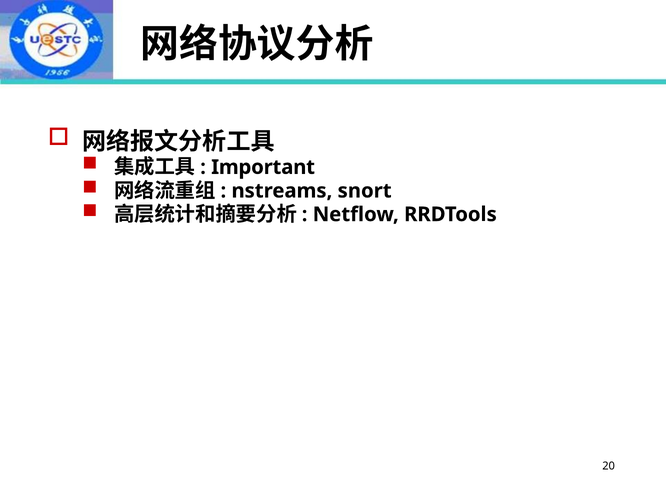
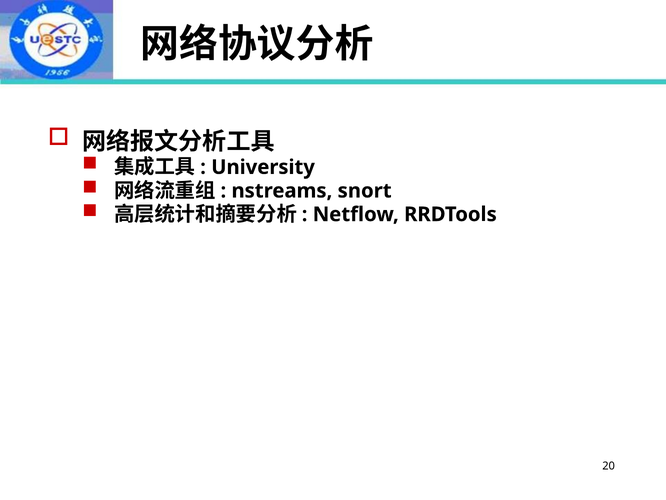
Important: Important -> University (263, 167)
